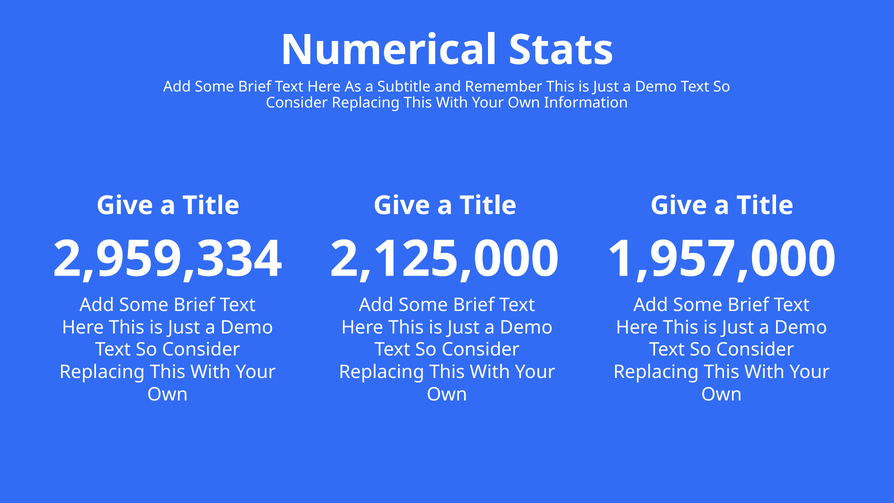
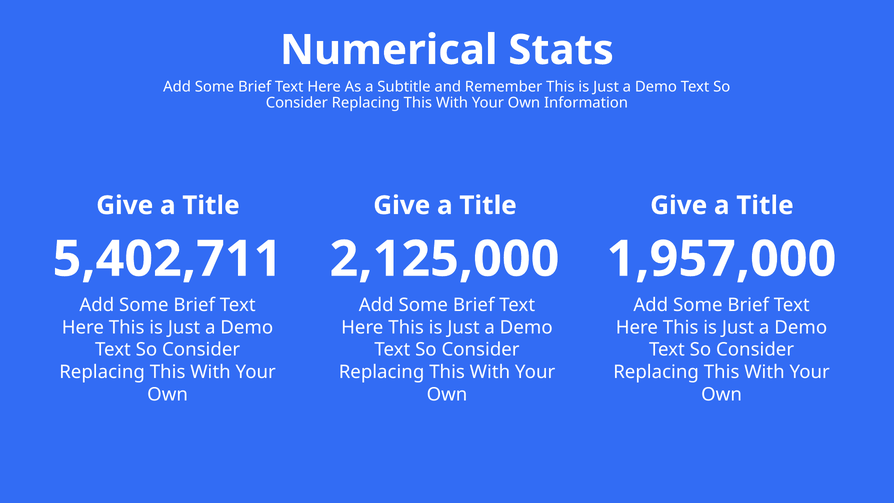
2,959,334: 2,959,334 -> 5,402,711 (167, 259)
